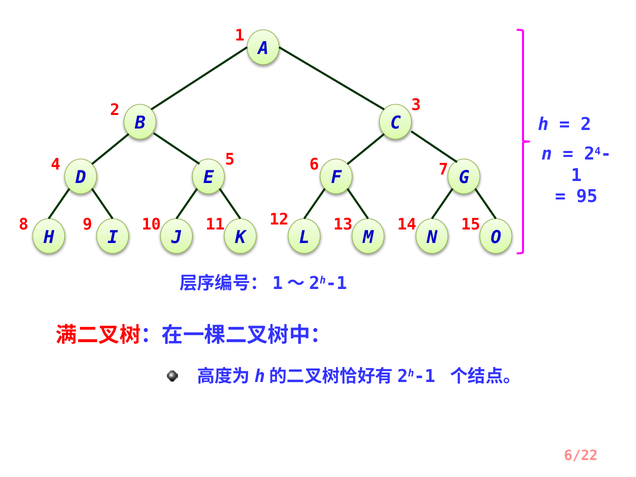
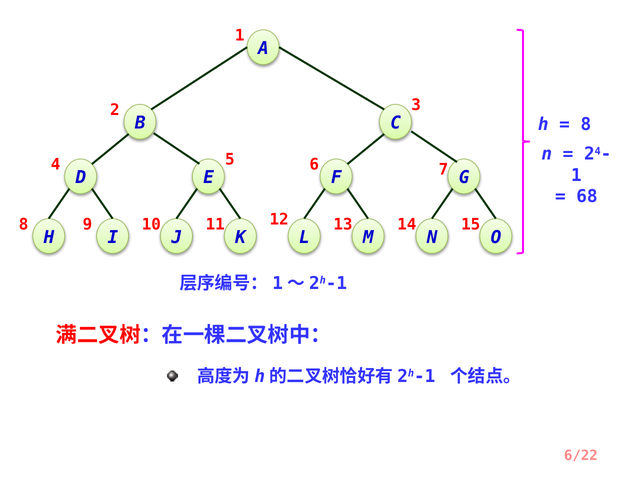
2: 2 -> 8 (586, 124)
95: 95 -> 68 (587, 197)
